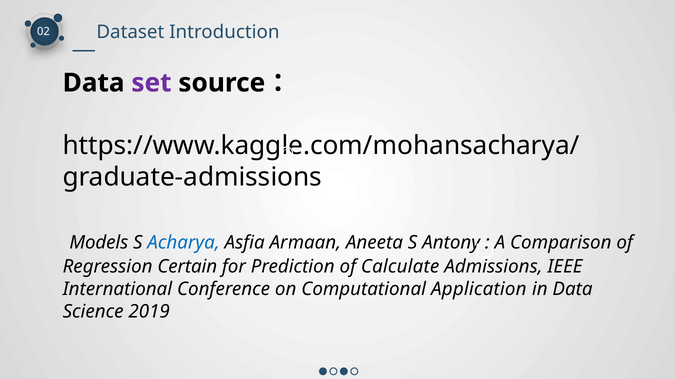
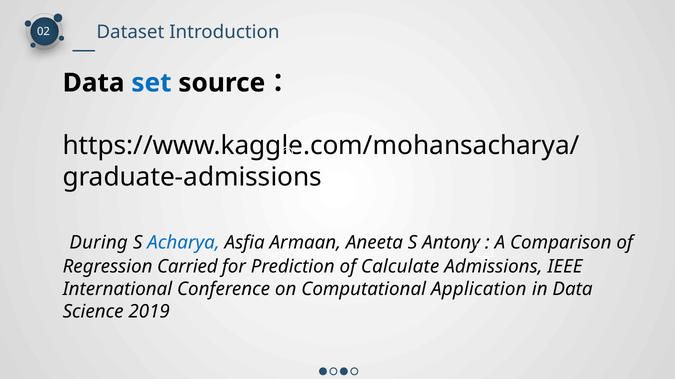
set colour: purple -> blue (151, 83)
Models: Models -> During (99, 243)
Certain: Certain -> Carried (187, 267)
